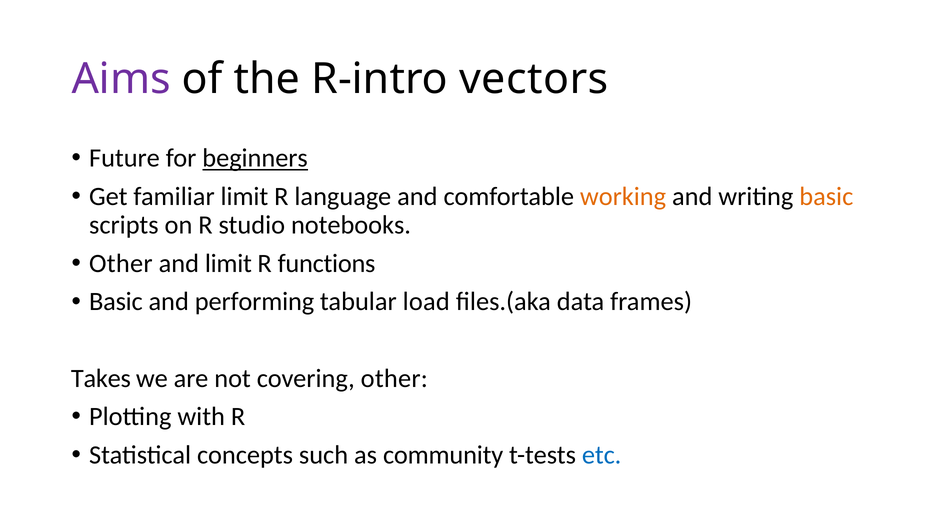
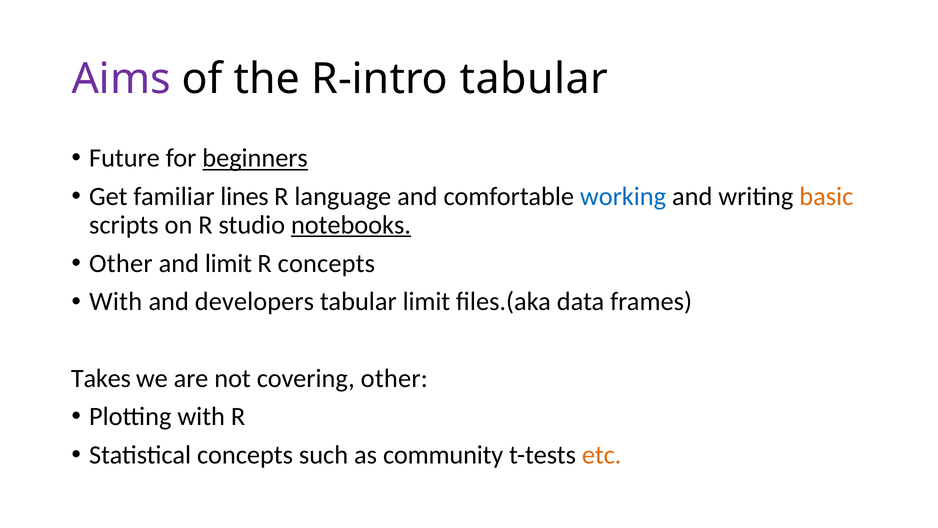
R-intro vectors: vectors -> tabular (534, 79)
familiar limit: limit -> lines (245, 196)
working colour: orange -> blue (623, 196)
notebooks underline: none -> present (351, 225)
R functions: functions -> concepts (326, 263)
Basic: Basic -> With (116, 302)
performing: performing -> developers (254, 302)
tabular load: load -> limit (426, 302)
etc colour: blue -> orange (602, 455)
